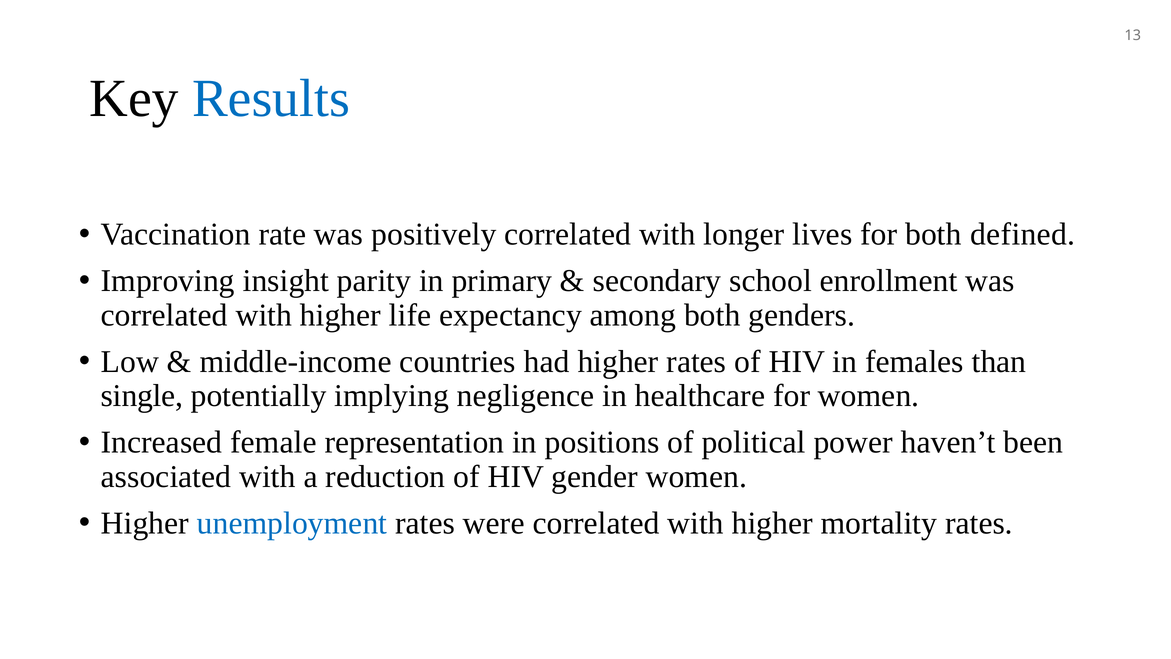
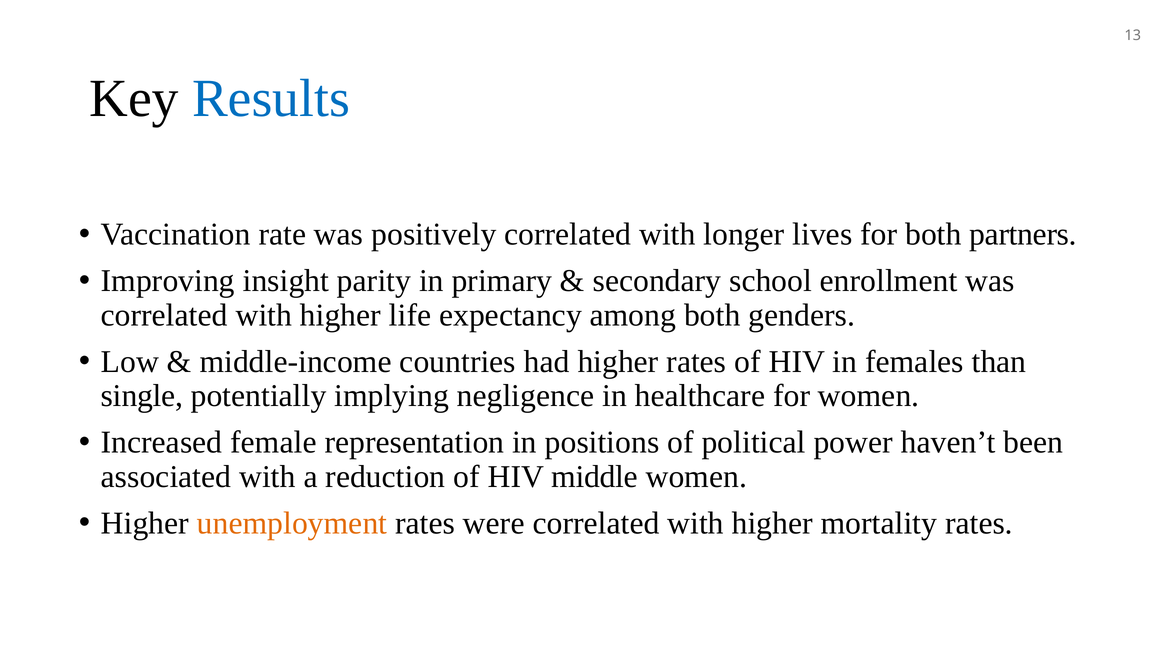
defined: defined -> partners (1023, 234)
gender: gender -> middle (595, 476)
unemployment colour: blue -> orange (292, 523)
